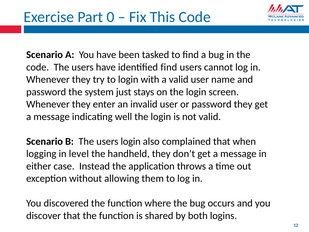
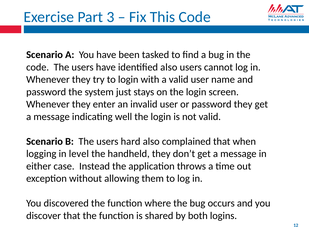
0: 0 -> 3 (111, 17)
identified find: find -> also (169, 67)
users login: login -> hard (131, 141)
